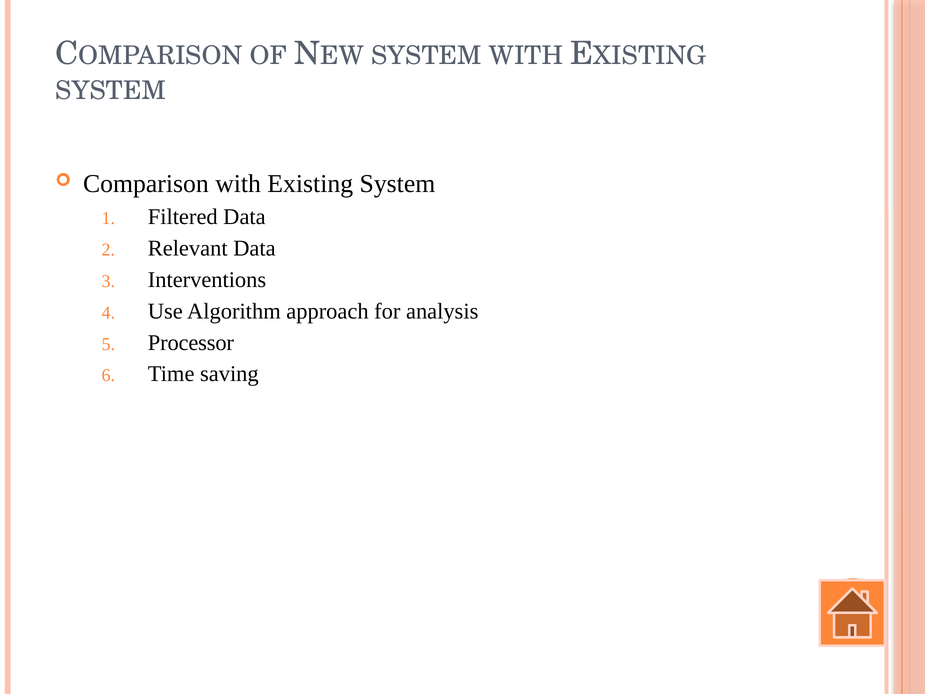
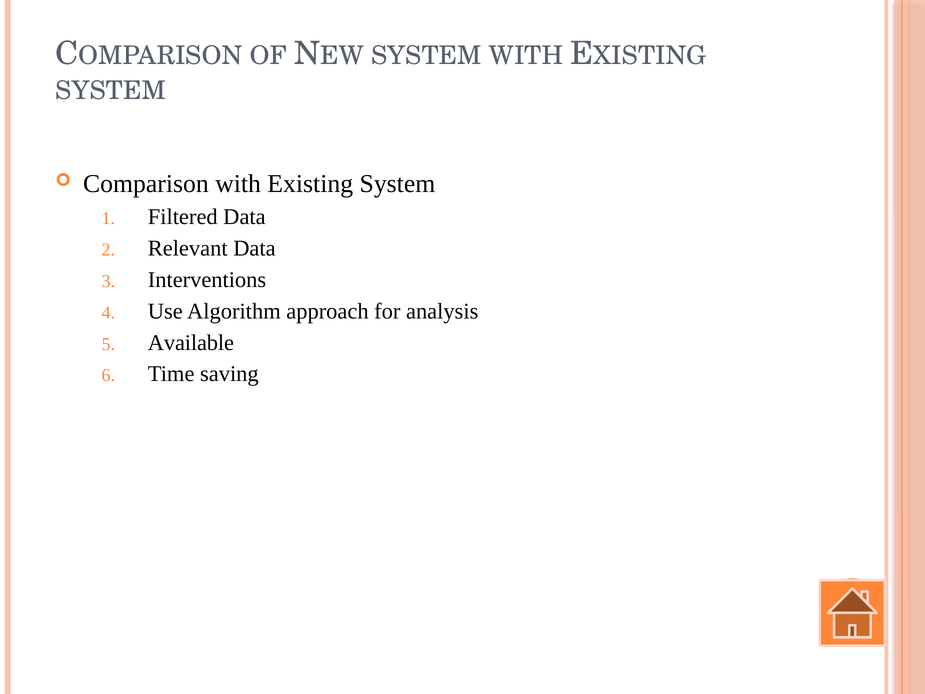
Processor: Processor -> Available (191, 343)
